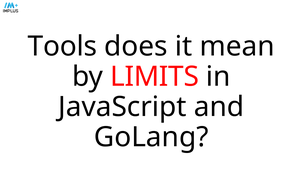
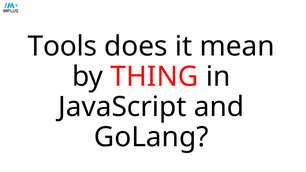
LIMITS: LIMITS -> THING (154, 77)
